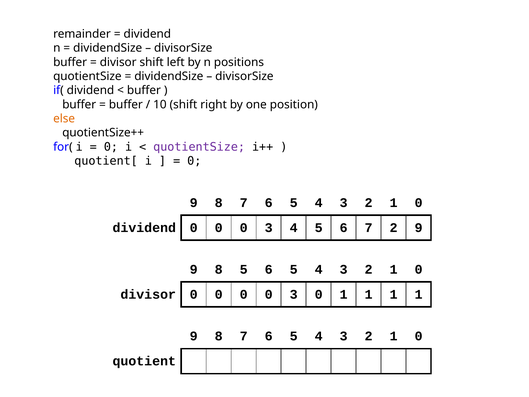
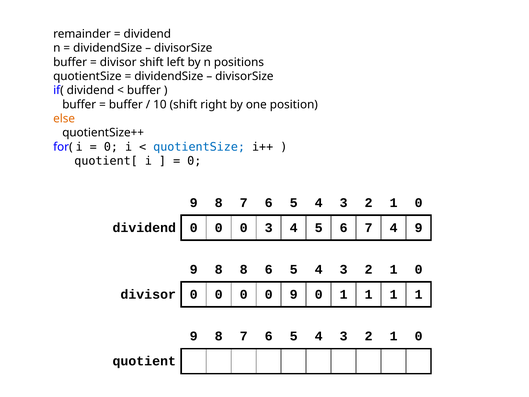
quotientSize colour: purple -> blue (199, 147)
7 2: 2 -> 4 (394, 228)
8 5: 5 -> 8 (244, 269)
3: 3 -> 9 (294, 294)
